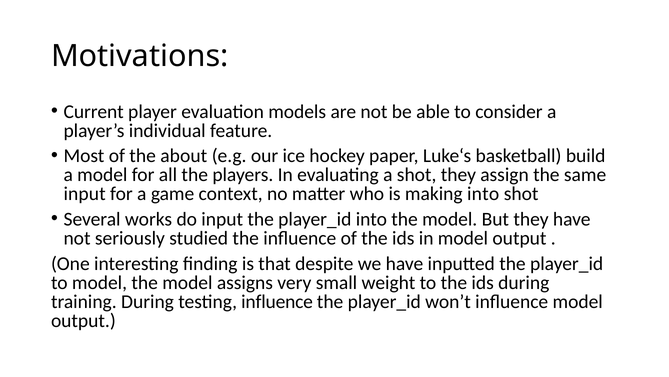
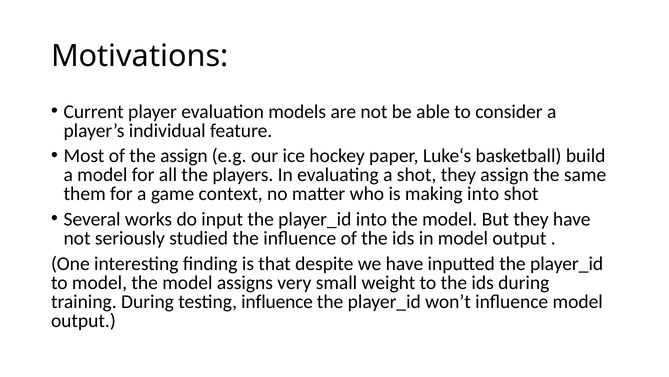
the about: about -> assign (184, 156)
input: input -> them (85, 194)
